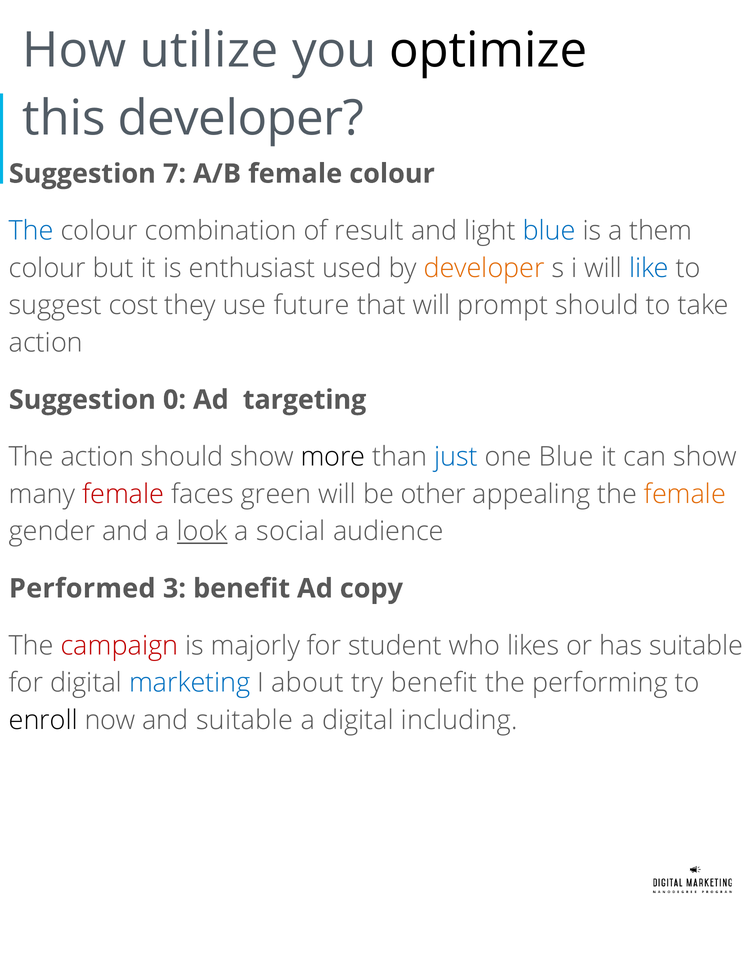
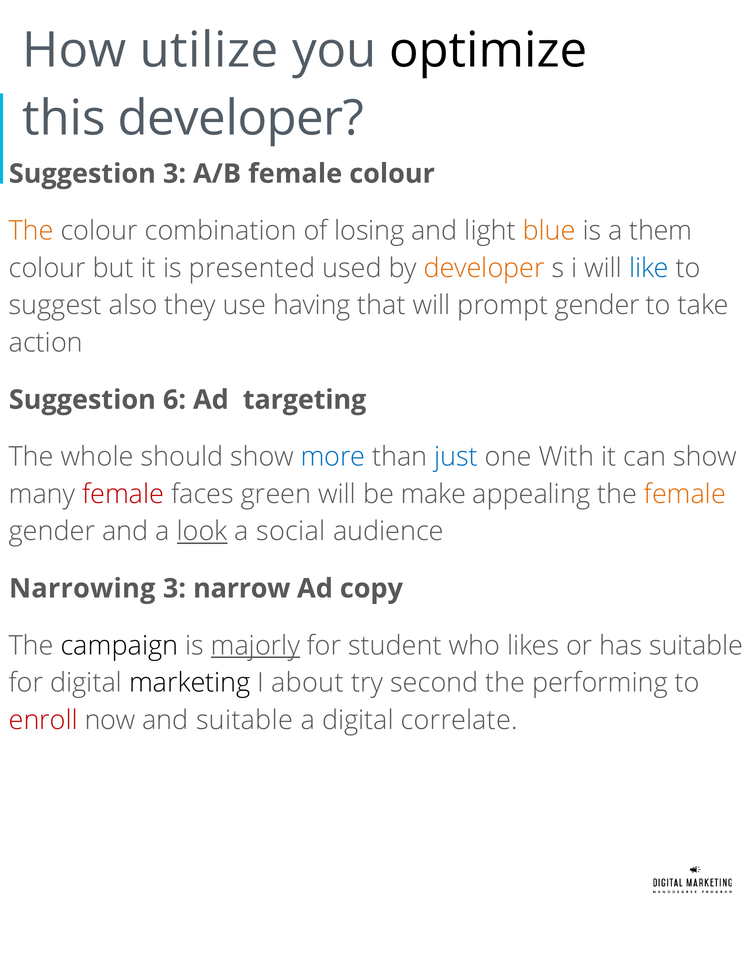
Suggestion 7: 7 -> 3 (174, 174)
The colour: blue -> orange (31, 231)
result: result -> losing (369, 231)
blue colour: blue -> orange (549, 231)
enthusiast: enthusiast -> presented (252, 268)
cost: cost -> also (133, 305)
future: future -> having (312, 305)
prompt should: should -> gender (597, 305)
0: 0 -> 6 (174, 400)
The action: action -> whole (97, 457)
more colour: black -> blue (333, 457)
one Blue: Blue -> With (566, 457)
other: other -> make (433, 494)
Performed: Performed -> Narrowing (82, 588)
3 benefit: benefit -> narrow (242, 588)
campaign colour: red -> black (119, 645)
majorly underline: none -> present (255, 645)
marketing colour: blue -> black (190, 683)
try benefit: benefit -> second (434, 683)
enroll colour: black -> red (43, 720)
including: including -> correlate (459, 720)
